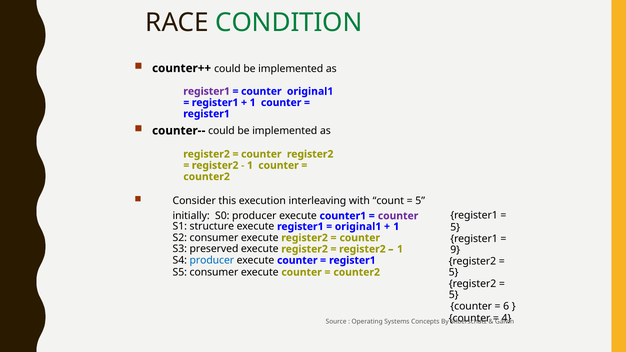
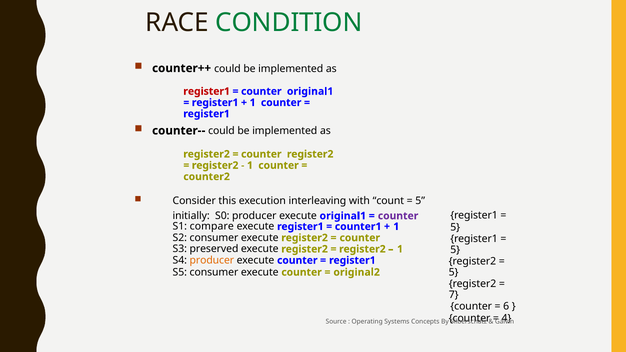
register1 colour: purple -> red (207, 91)
execute counter1: counter1 -> original1 (343, 216)
structure: structure -> compare (212, 227)
original1: original1 -> counter1 (358, 227)
9: 9 -> 5 (455, 250)
producer colour: blue -> orange (212, 260)
counter2: counter2 -> original2 (357, 272)
5: 5 -> 7 (454, 295)
